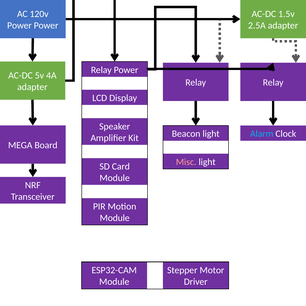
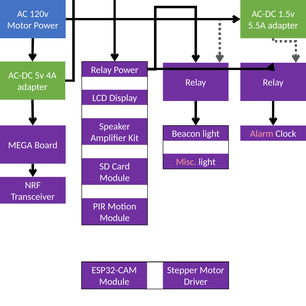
Power: Power -> Motor (19, 26)
2.5A: 2.5A -> 5.5A (257, 26)
Alarm colour: light blue -> pink (262, 134)
